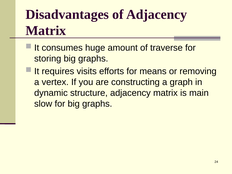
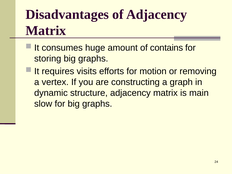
traverse: traverse -> contains (167, 48)
means: means -> motion (153, 71)
